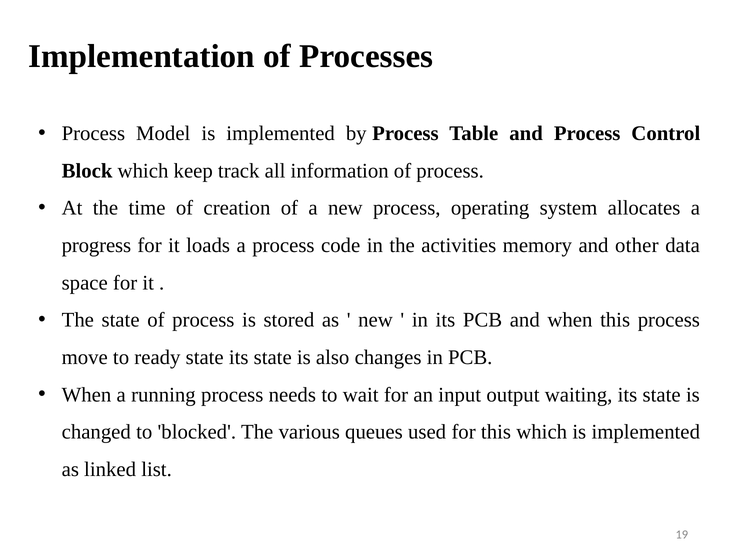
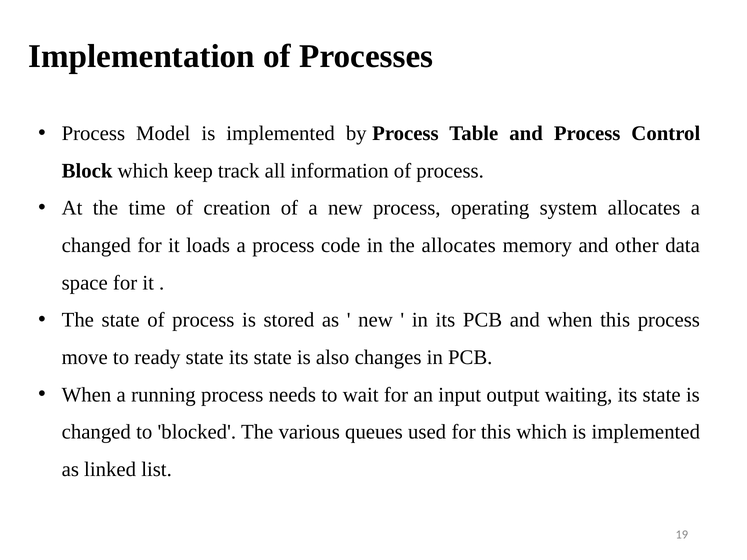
progress: progress -> changed (96, 245)
the activities: activities -> allocates (459, 245)
